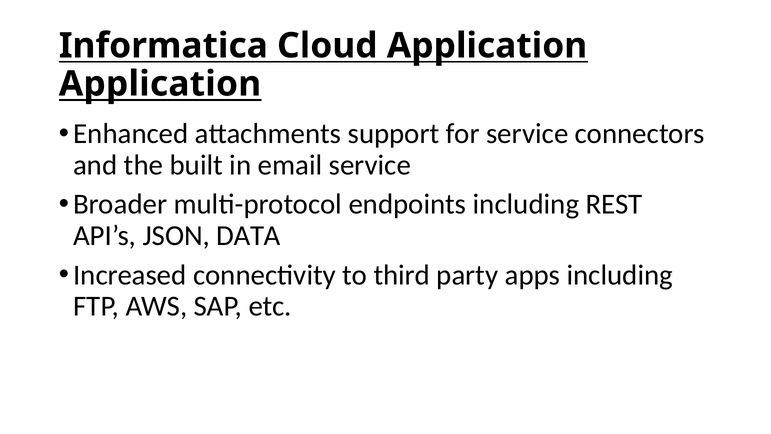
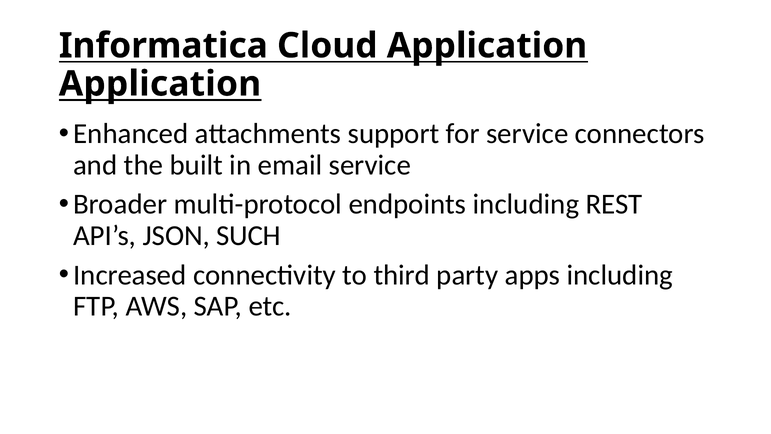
DATA: DATA -> SUCH (248, 236)
